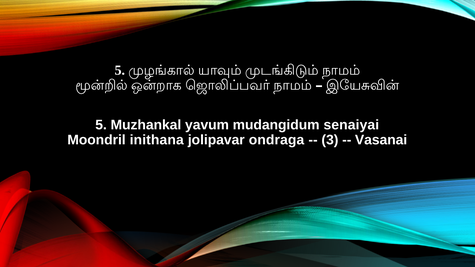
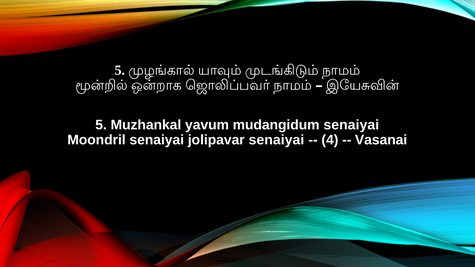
Moondril inithana: inithana -> senaiyai (157, 140)
jolipavar ondraga: ondraga -> senaiyai (277, 140)
3: 3 -> 4 (330, 140)
